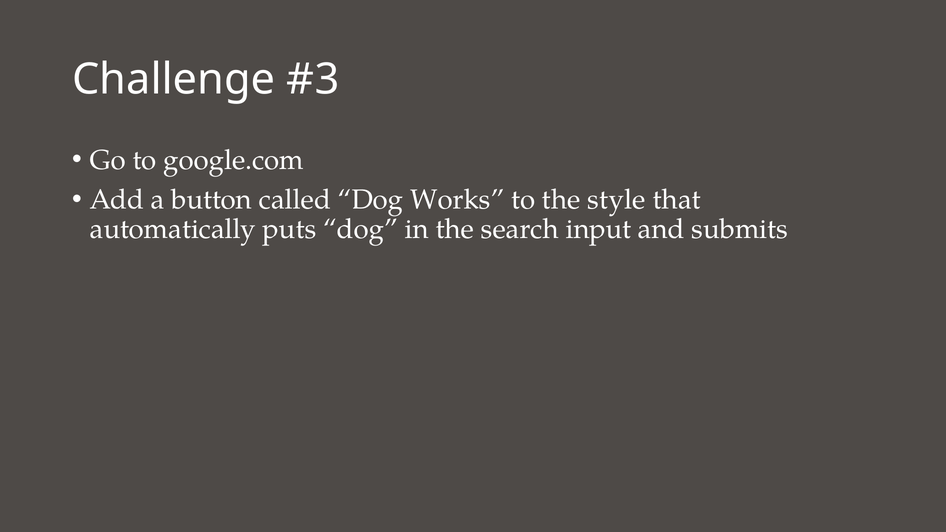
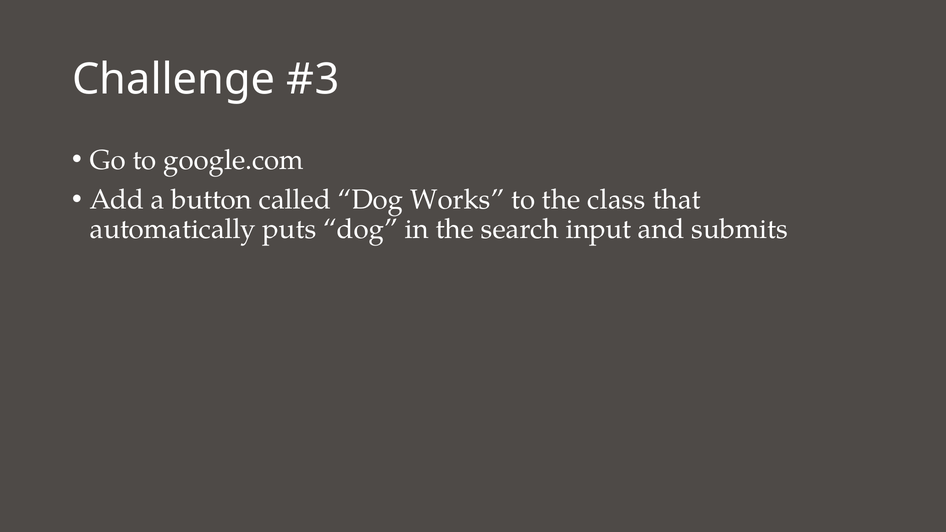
style: style -> class (616, 200)
